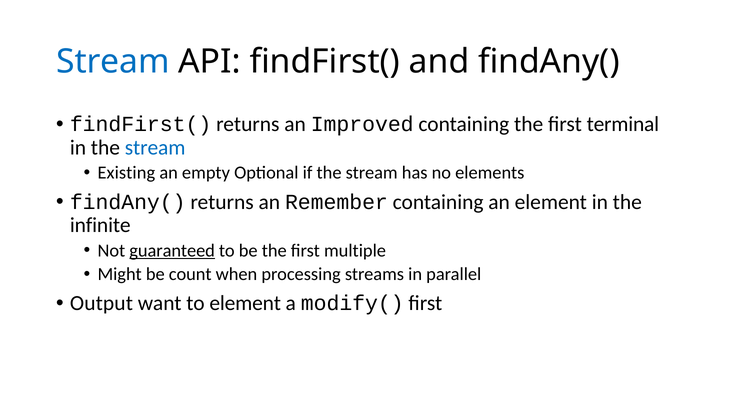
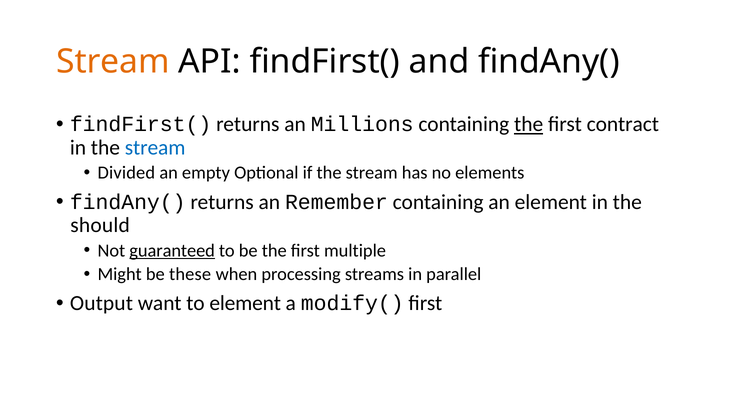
Stream colour: blue -> orange (113, 62)
Improved: Improved -> Millions (362, 124)
the underline: none -> present (529, 124)
terminal: terminal -> contract (623, 124)
Existing: Existing -> Divided (126, 173)
infinite: infinite -> should (100, 225)
count: count -> these (190, 274)
